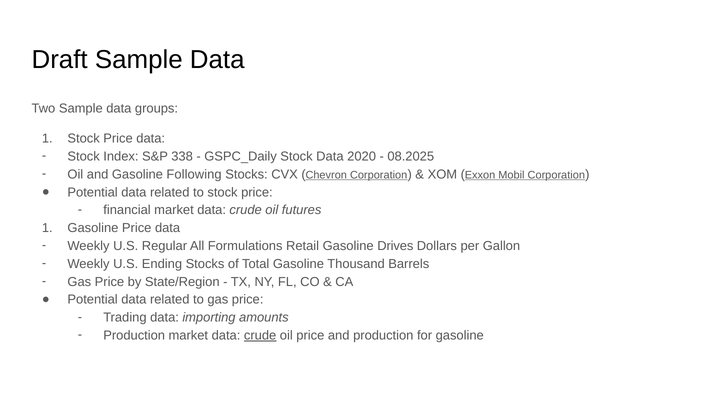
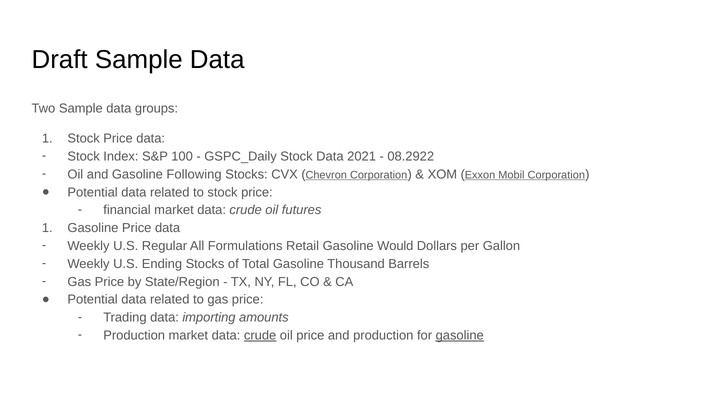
338: 338 -> 100 (182, 156)
2020: 2020 -> 2021 (362, 156)
08.2025: 08.2025 -> 08.2922 (411, 156)
Drives: Drives -> Would (395, 246)
gasoline underline: none -> present (460, 335)
